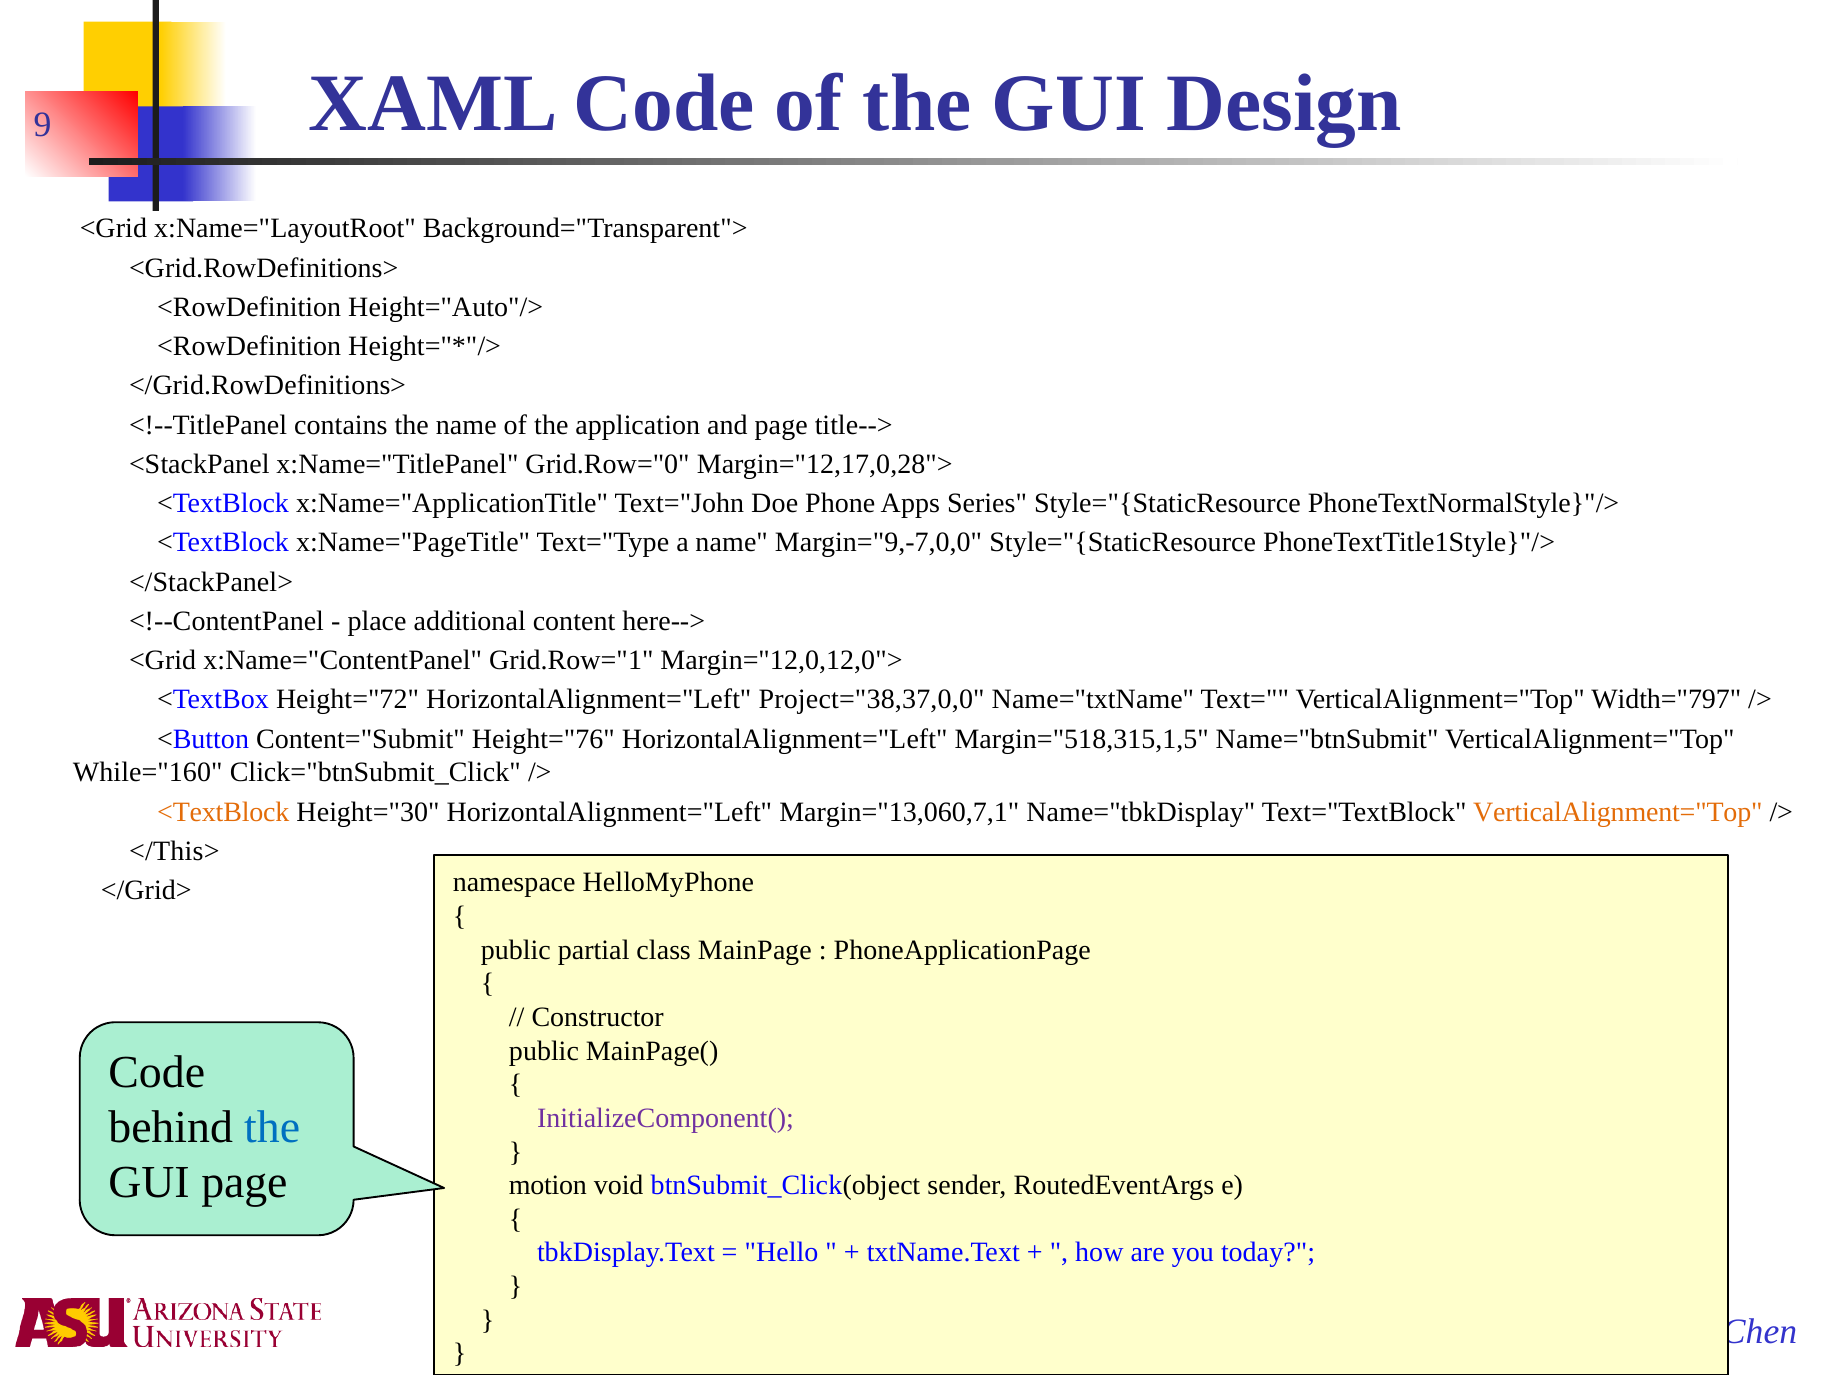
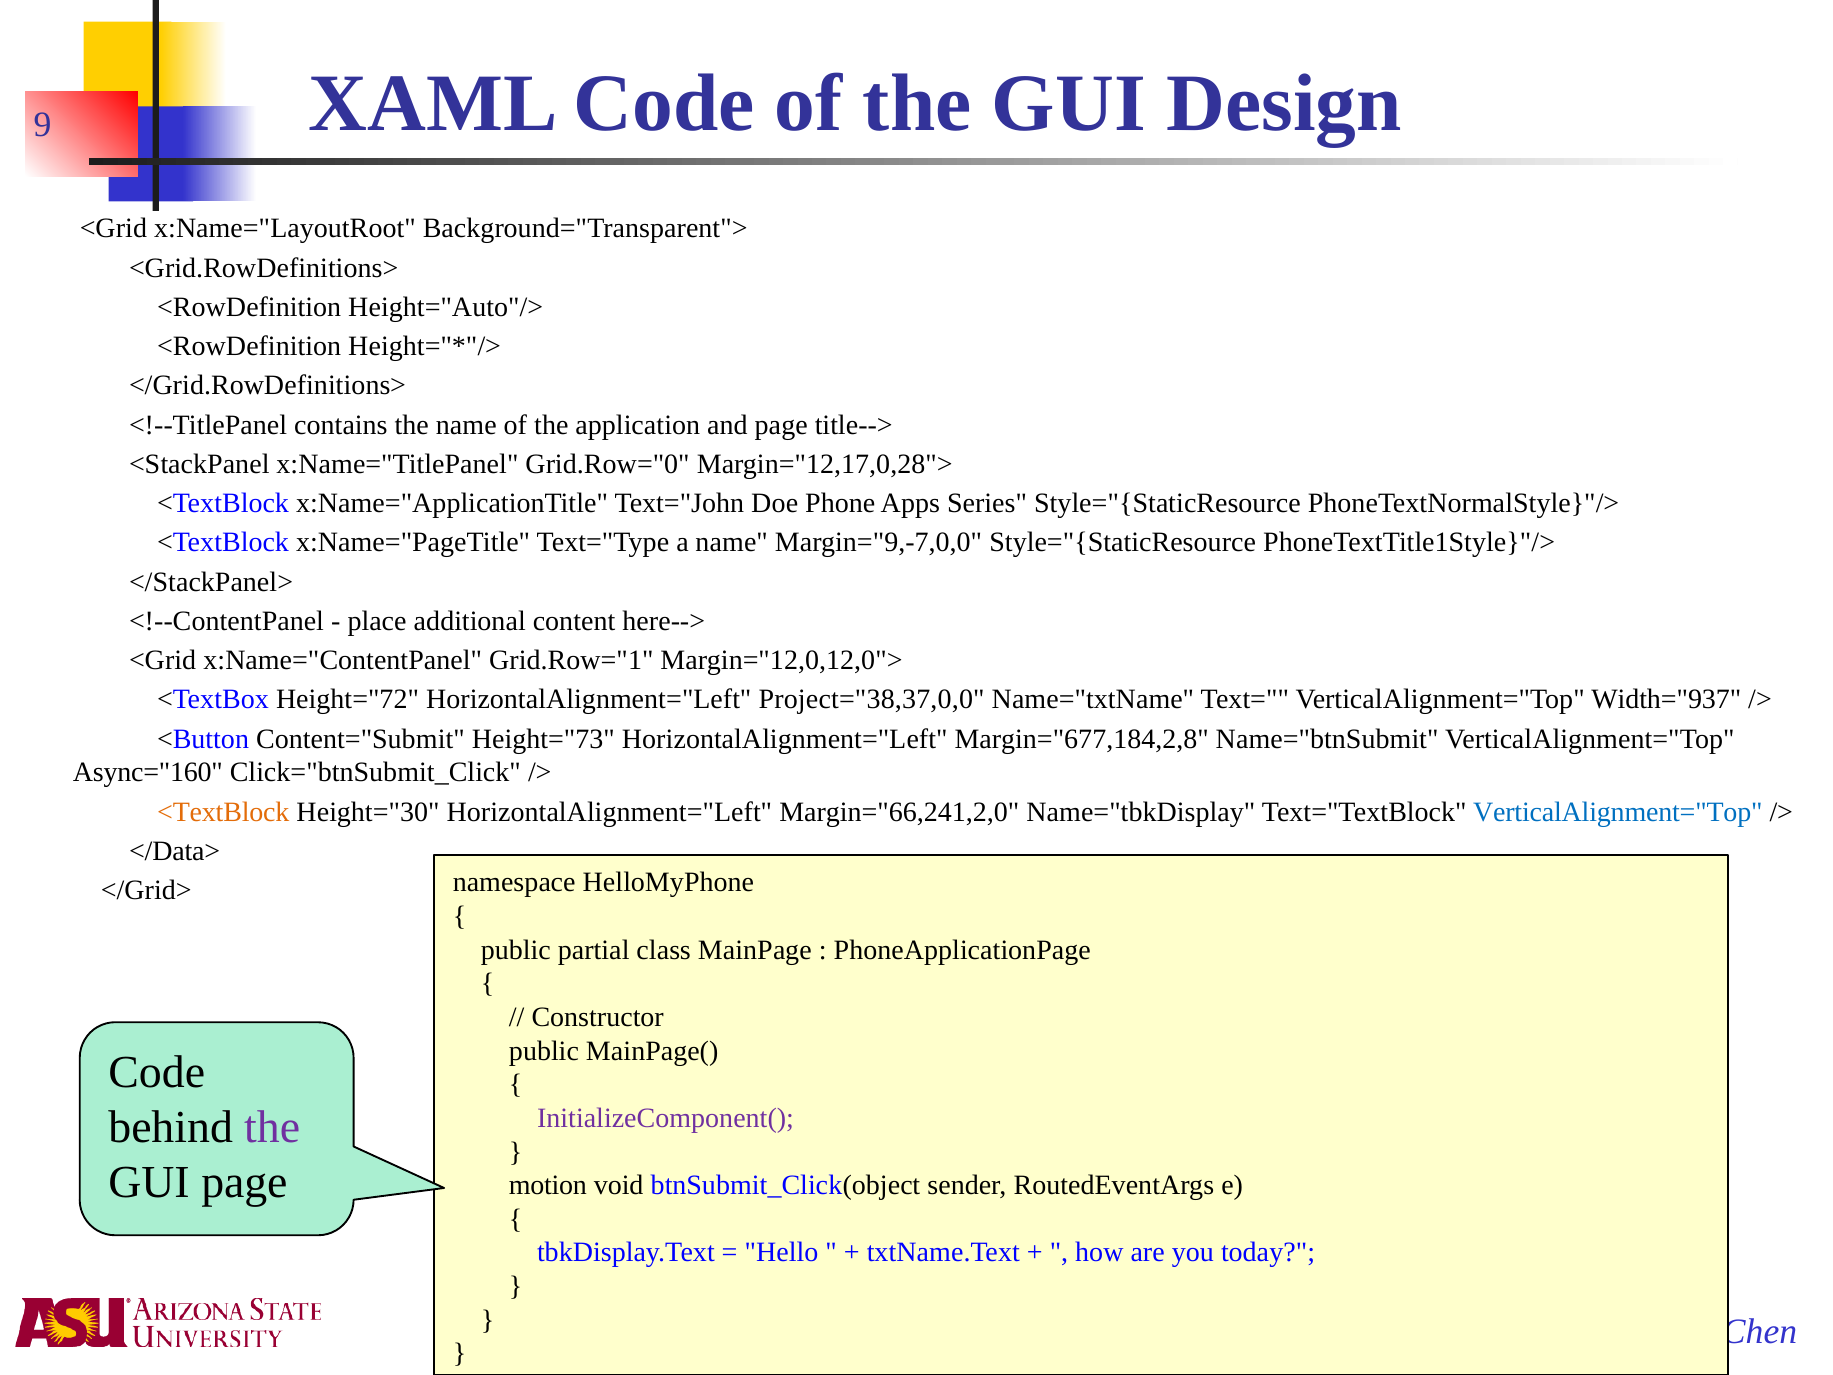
Width="797: Width="797 -> Width="937 (1666, 700)
Height="76: Height="76 -> Height="73 (543, 739)
Margin="518,315,1,5: Margin="518,315,1,5 -> Margin="677,184,2,8 (1082, 739)
While="160: While="160 -> Async="160 (148, 772)
Margin="13,060,7,1: Margin="13,060,7,1 -> Margin="66,241,2,0 (899, 812)
VerticalAlignment="Top colour: orange -> blue (1618, 812)
</This>: </This> -> </Data> (175, 851)
the colour: blue -> purple (272, 1127)
